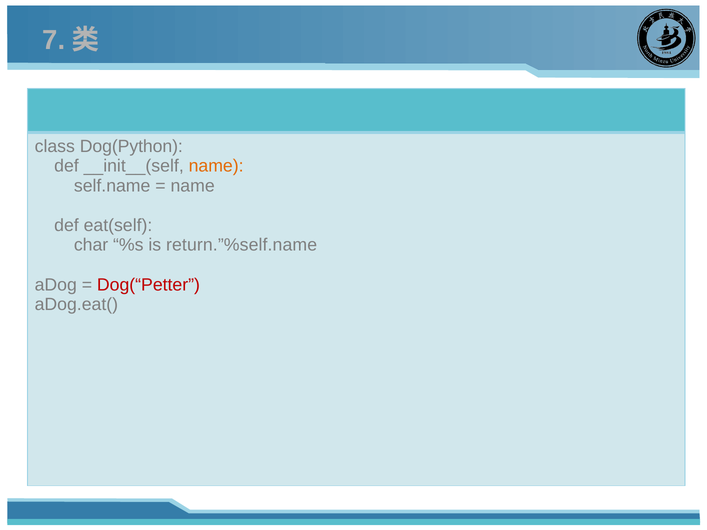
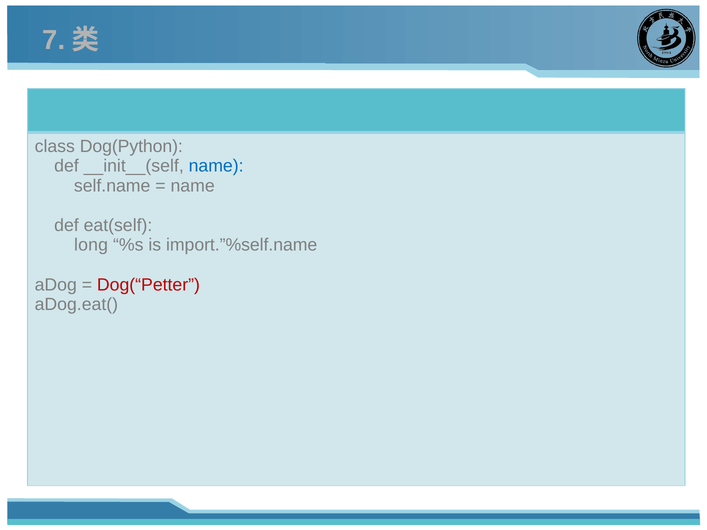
name colour: orange -> blue (216, 166)
char: char -> long (91, 245)
return.”%self.name: return.”%self.name -> import.”%self.name (242, 245)
